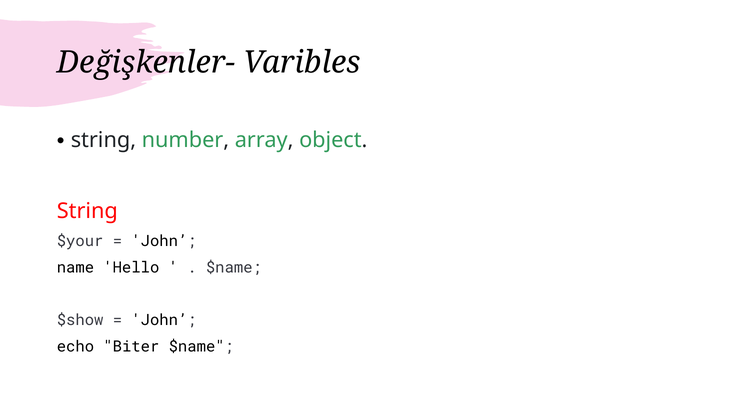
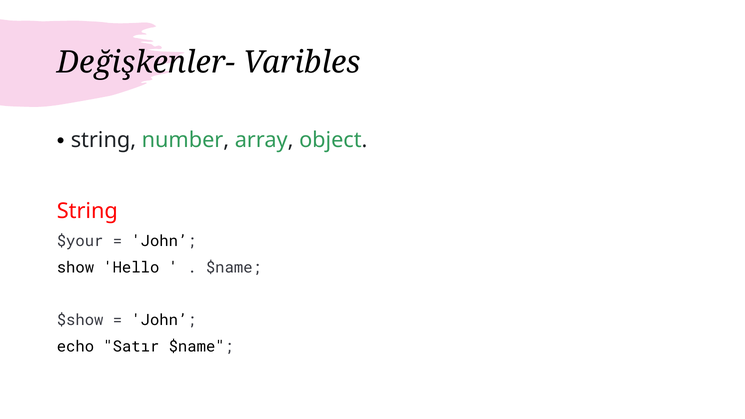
name: name -> show (75, 267)
Biter: Biter -> Satır (131, 347)
